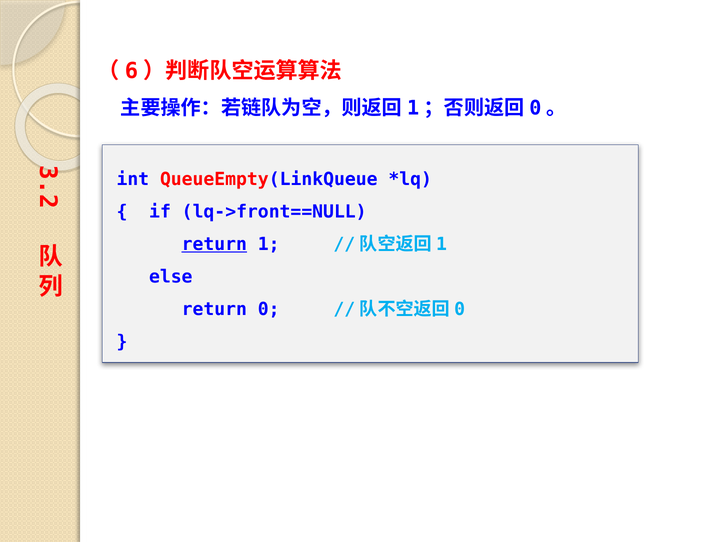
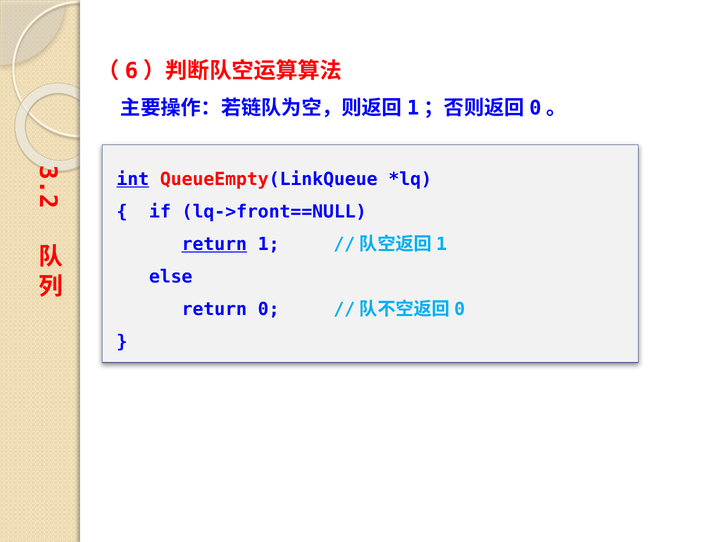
int underline: none -> present (133, 179)
